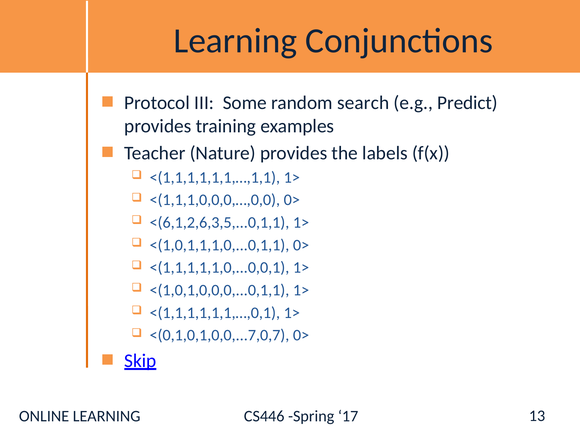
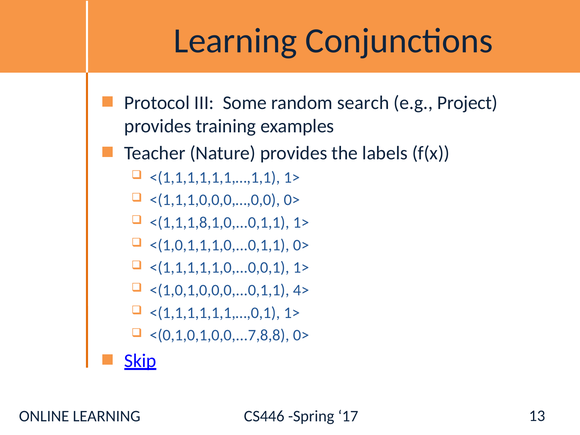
Predict: Predict -> Project (467, 103)
<(6,1,2,6,3,5,...0,1,1: <(6,1,2,6,3,5,...0,1,1 -> <(1,1,1,8,1,0,...0,1,1 (219, 223)
<(1,0,1,0,0,0,...0,1,1 1>: 1> -> 4> (301, 290)
<(0,1,0,1,0,0,...7,0,7: <(0,1,0,1,0,0,...7,0,7 -> <(0,1,0,1,0,0,...7,8,8 (219, 335)
